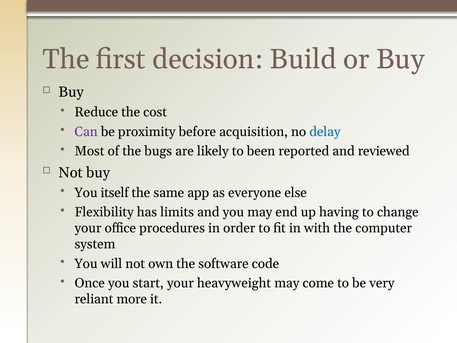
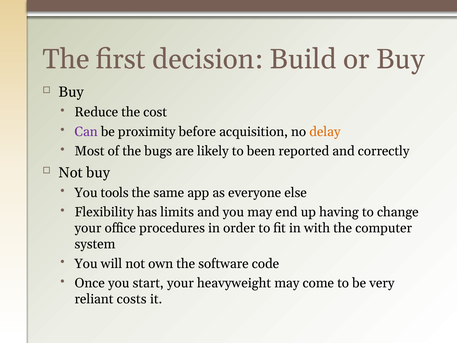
delay colour: blue -> orange (325, 132)
reviewed: reviewed -> correctly (384, 151)
itself: itself -> tools (115, 193)
more: more -> costs (132, 299)
